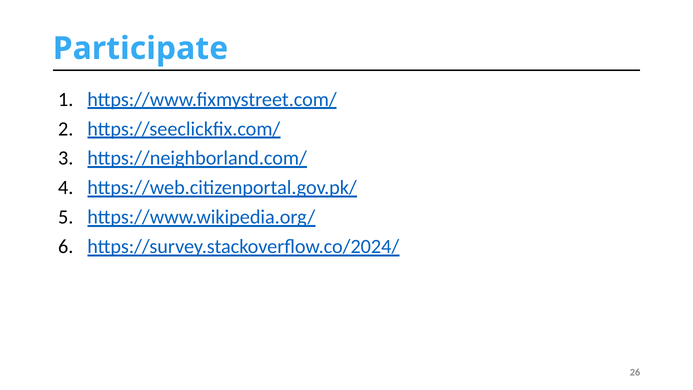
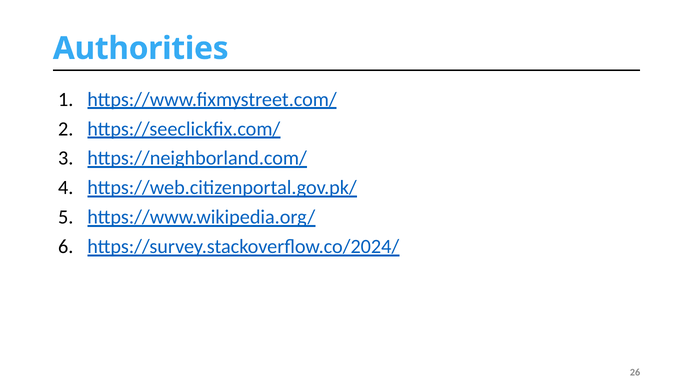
Participate: Participate -> Authorities (141, 48)
